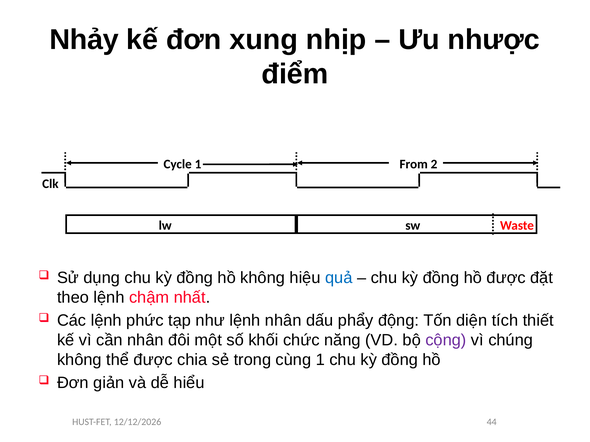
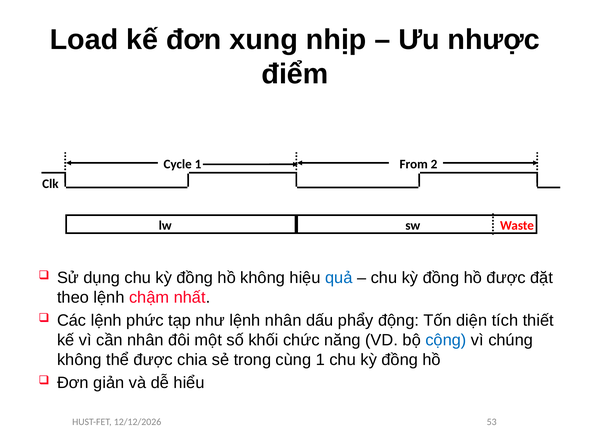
Nhảy: Nhảy -> Load (84, 40)
cộng colour: purple -> blue (446, 340)
44: 44 -> 53 (492, 422)
